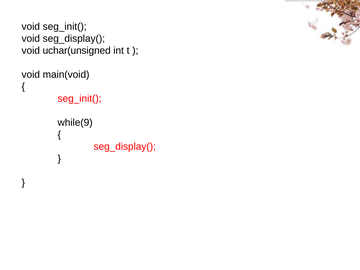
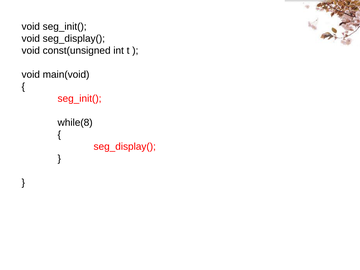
uchar(unsigned: uchar(unsigned -> const(unsigned (77, 51)
while(9: while(9 -> while(8 (75, 123)
